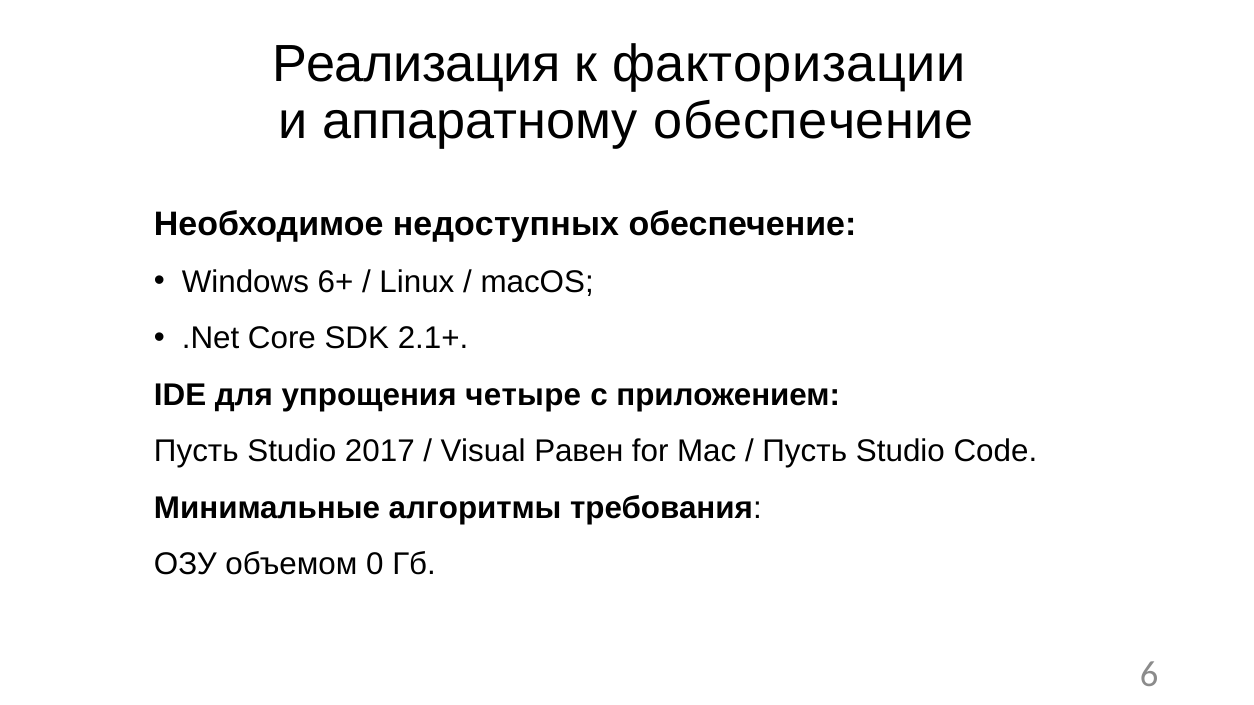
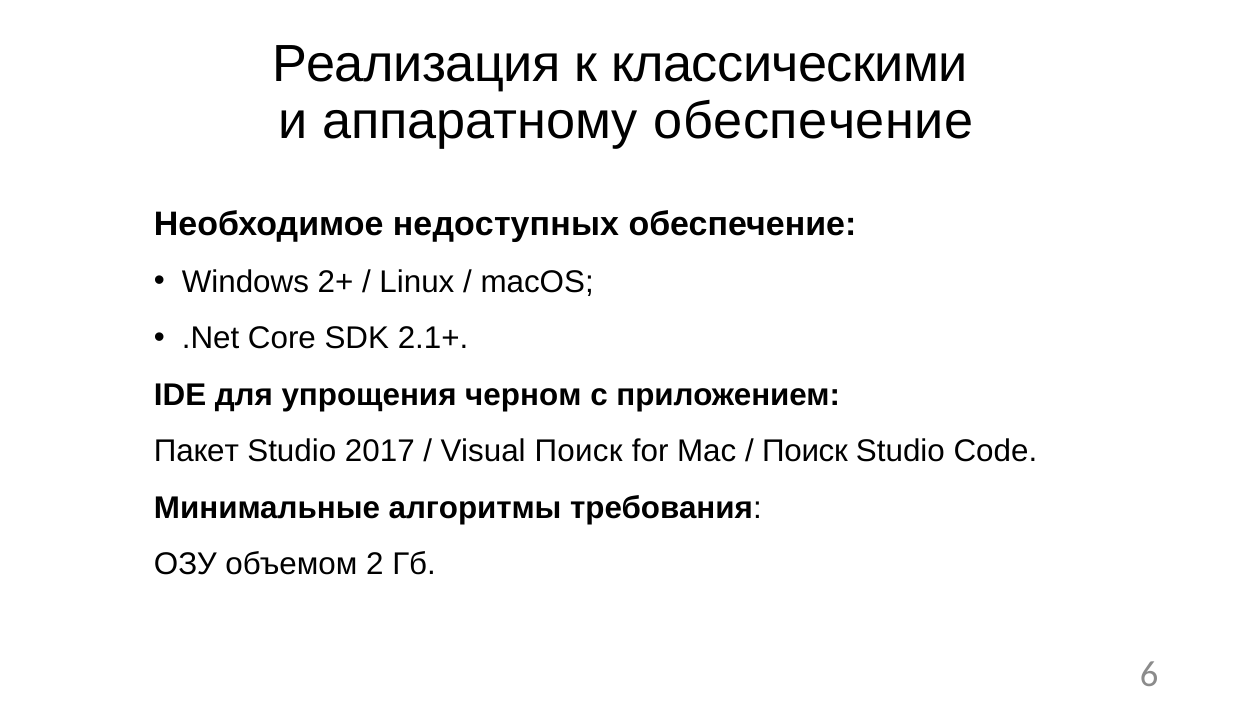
факторизации: факторизации -> классическими (789, 65)
6+: 6+ -> 2+ (335, 282)
четыре: четыре -> черном (523, 395)
Пусть: Пусть -> Пакет (196, 452)
Visual Равен: Равен -> Поиск (579, 452)
Пусть: Пусть -> Поиск (805, 452)
0: 0 -> 2 (375, 564)
